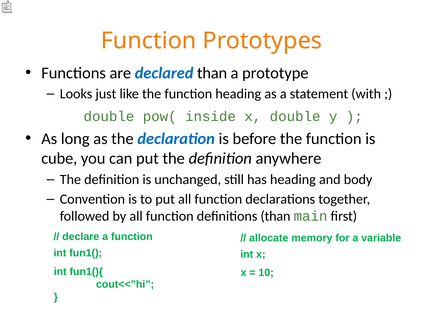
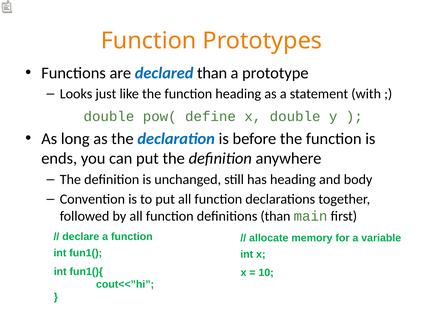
inside: inside -> define (210, 117)
cube: cube -> ends (59, 159)
